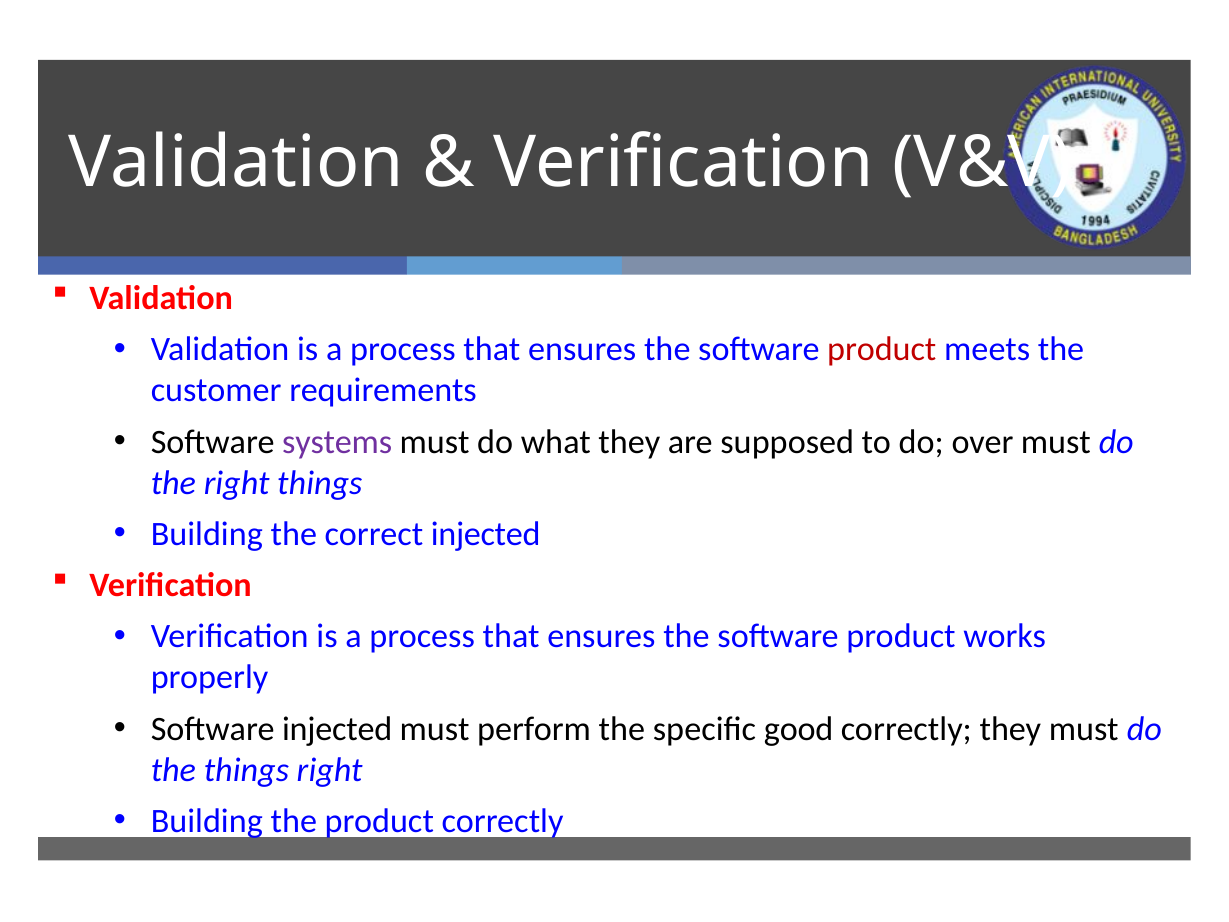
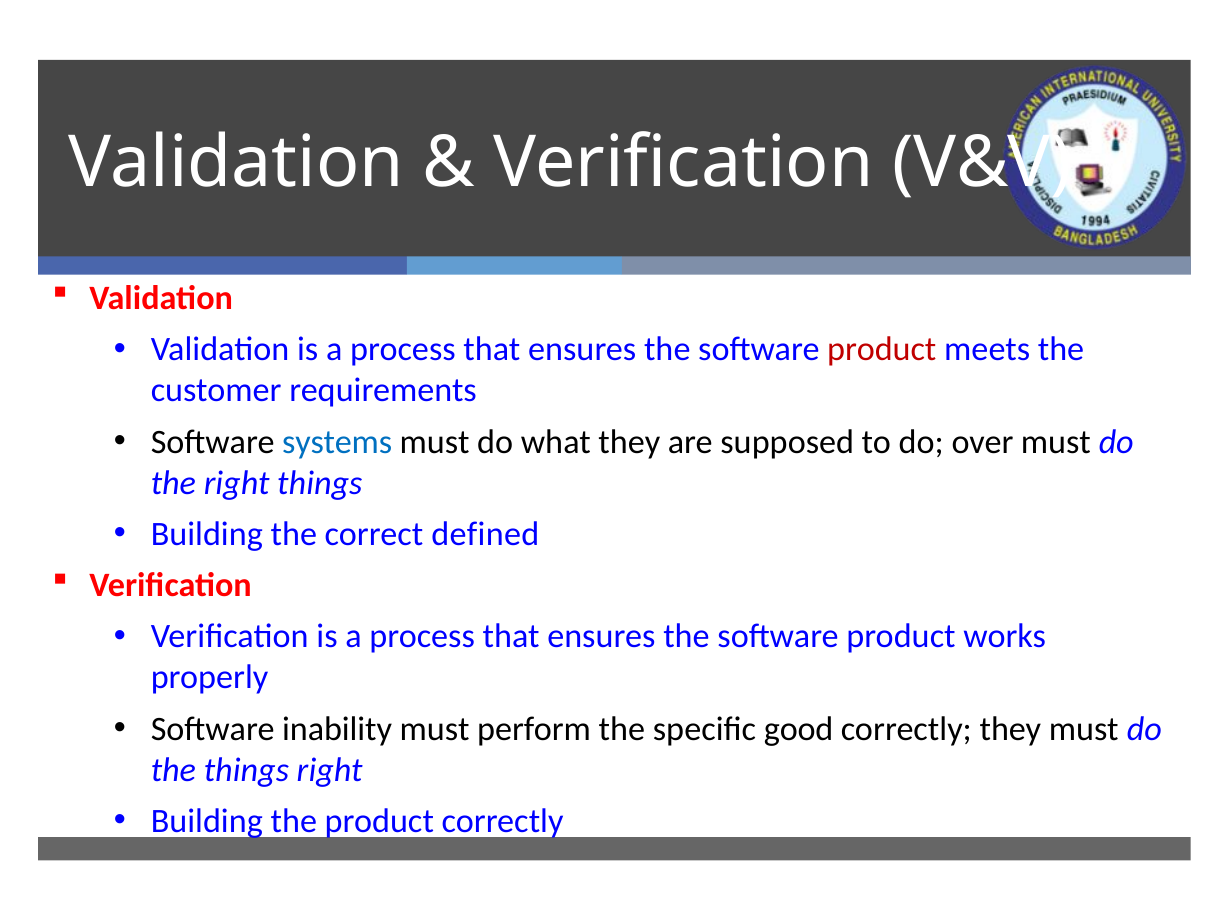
systems colour: purple -> blue (337, 442)
correct injected: injected -> defined (485, 534)
Software injected: injected -> inability (337, 729)
